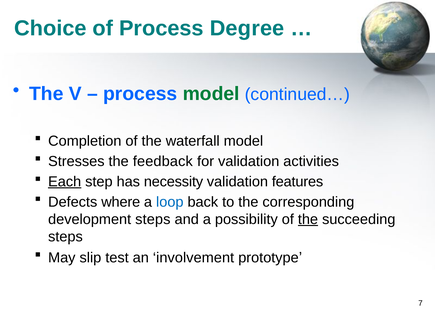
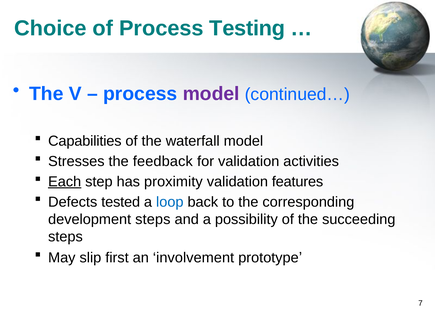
Degree: Degree -> Testing (247, 28)
model colour: green -> purple (211, 94)
Completion: Completion -> Capabilities (85, 141)
necessity: necessity -> proximity (173, 182)
where: where -> tested (121, 202)
the underline: present -> none (308, 219)
test: test -> first (117, 258)
